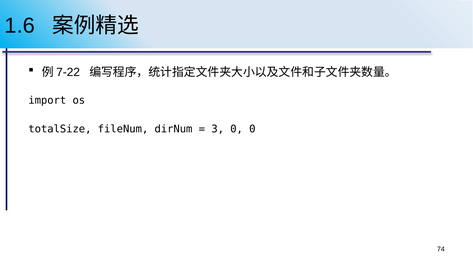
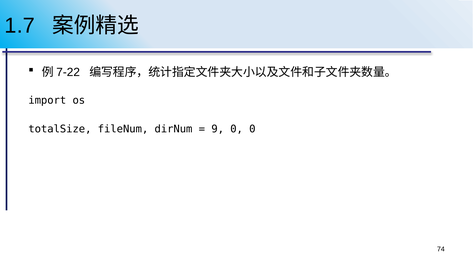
1.6: 1.6 -> 1.7 (20, 26)
3: 3 -> 9 (218, 129)
